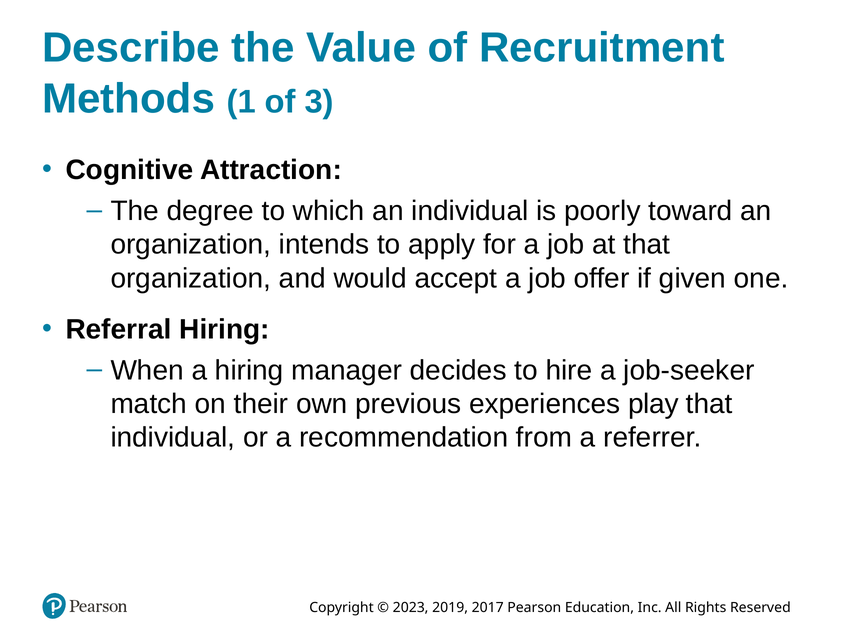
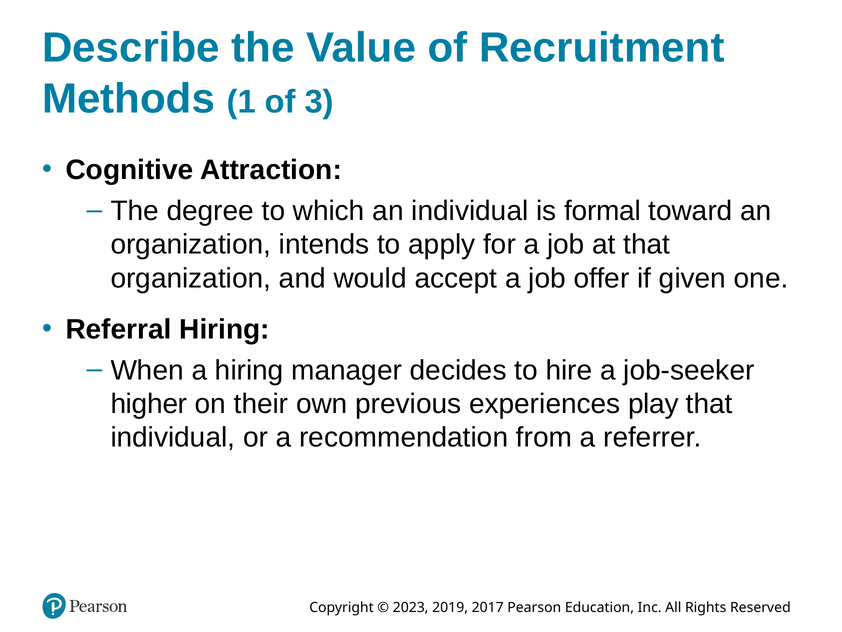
poorly: poorly -> formal (603, 211)
match: match -> higher (149, 404)
